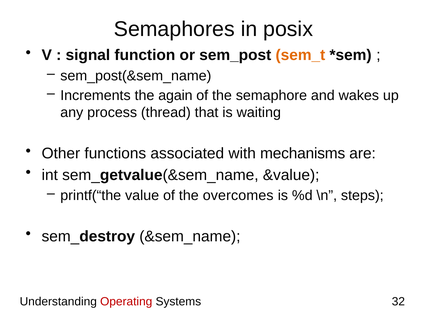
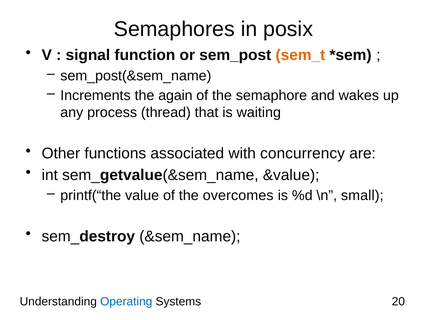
mechanisms: mechanisms -> concurrency (303, 154)
steps: steps -> small (362, 196)
Operating colour: red -> blue (126, 302)
32: 32 -> 20 (398, 302)
